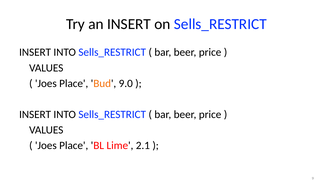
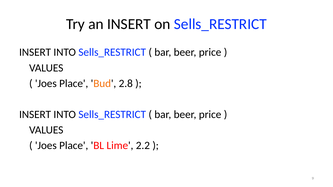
9.0: 9.0 -> 2.8 (126, 84)
2.1: 2.1 -> 2.2 (143, 146)
